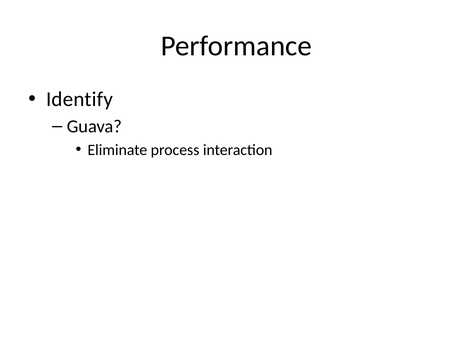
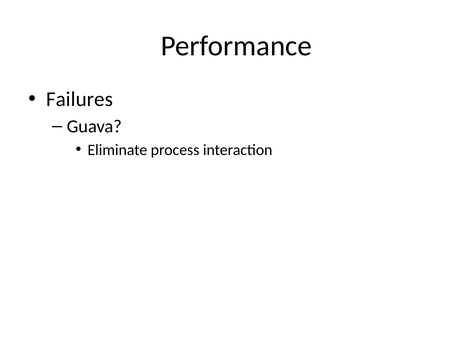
Identify: Identify -> Failures (80, 99)
